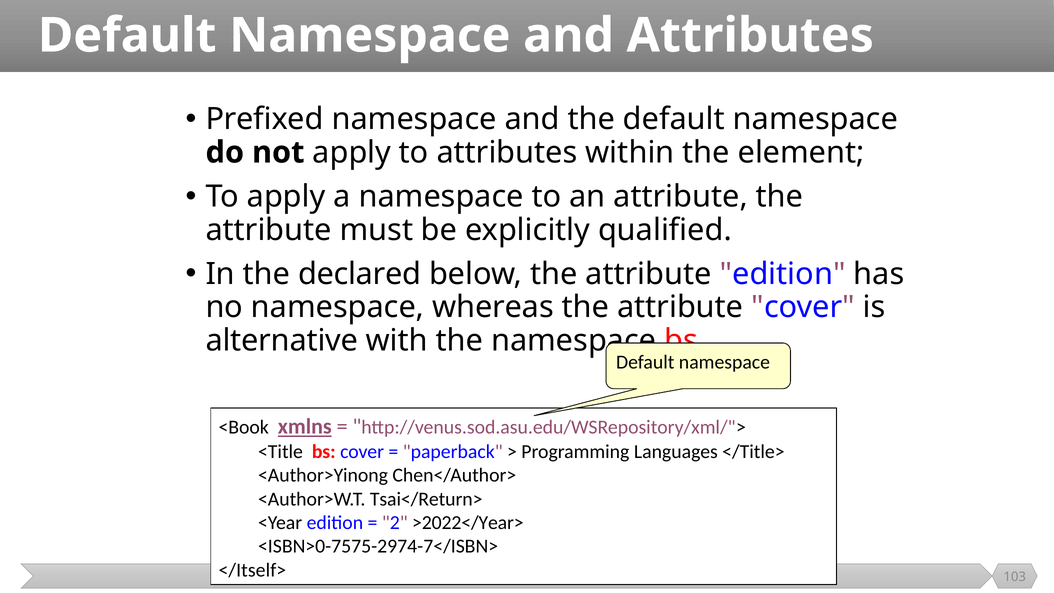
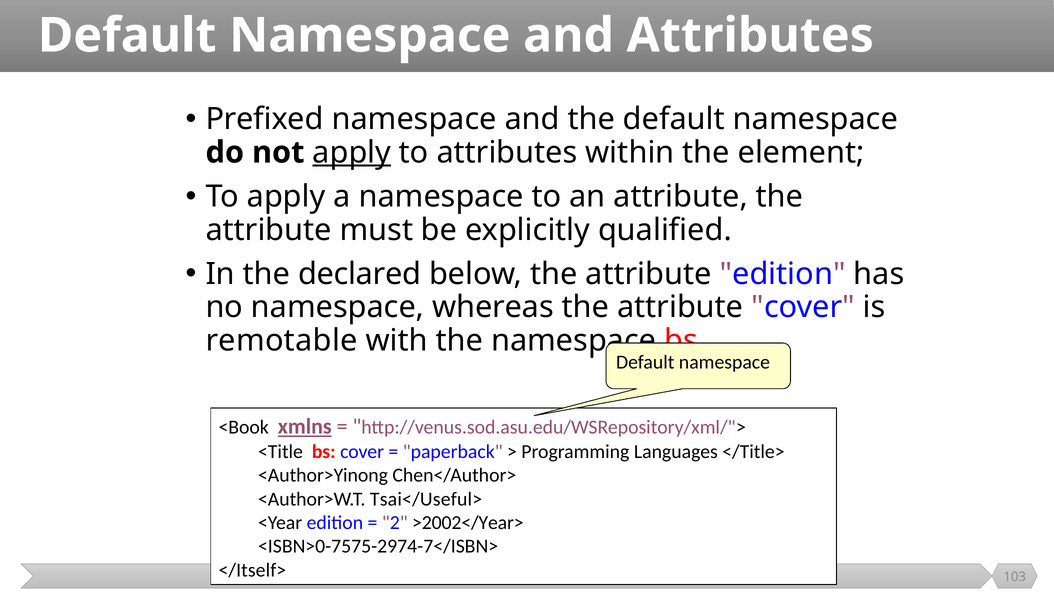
apply underline: none -> present (352, 152)
alternative: alternative -> remotable (282, 340)
Tsai</Return>: Tsai</Return> -> Tsai</Useful> (426, 499)
>2022</Year>: >2022</Year> -> >2002</Year> (468, 523)
